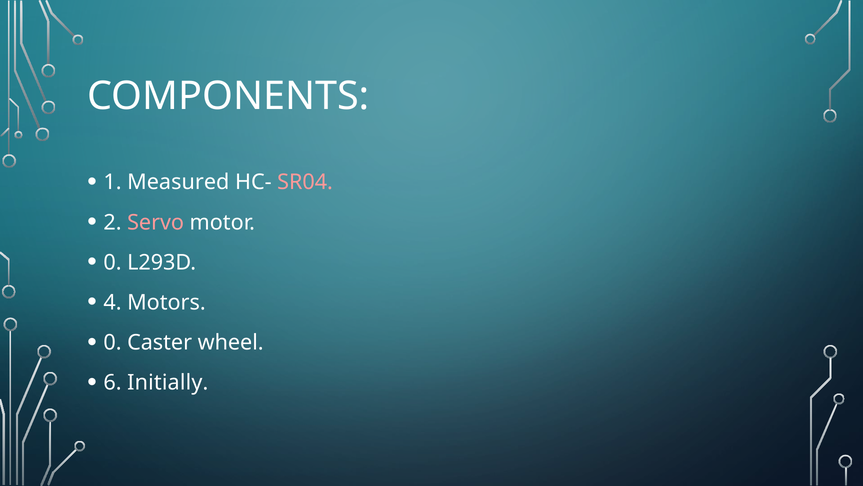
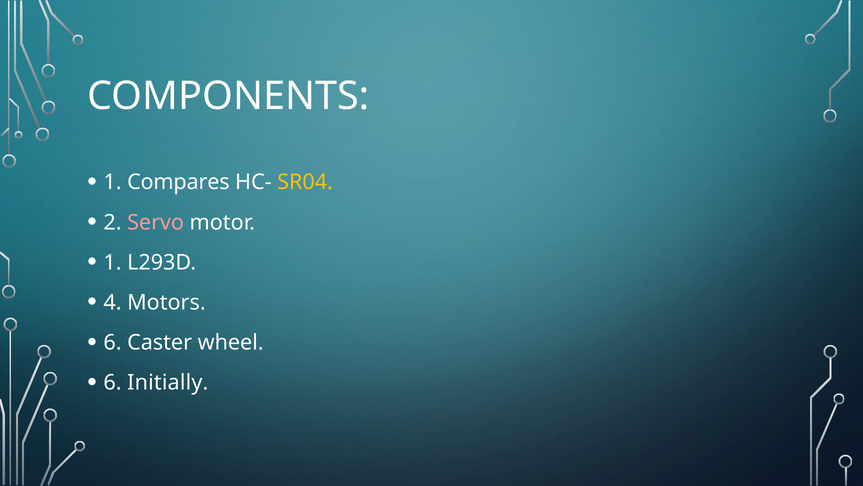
Measured: Measured -> Compares (178, 182)
SR04 colour: pink -> yellow (305, 182)
0: 0 -> 1 (113, 262)
0: 0 -> 6 (113, 342)
